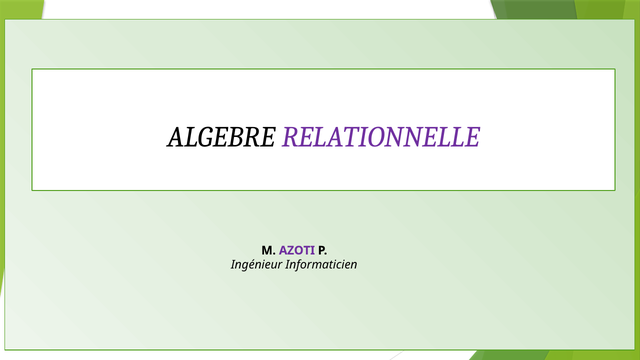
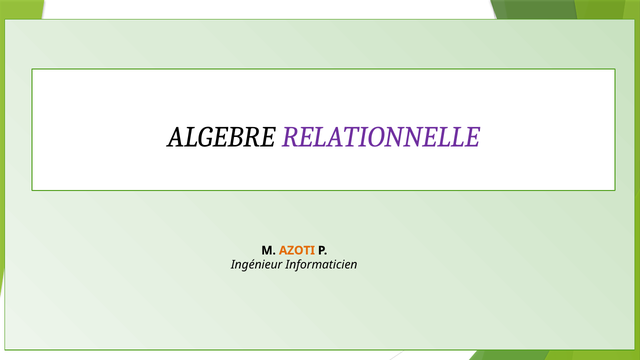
AZOTI colour: purple -> orange (297, 250)
